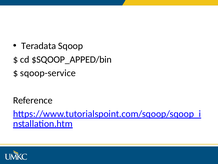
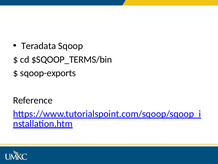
$SQOOP_APPED/bin: $SQOOP_APPED/bin -> $SQOOP_TERMS/bin (72, 59)
sqoop-service: sqoop-service -> sqoop-exports (48, 73)
